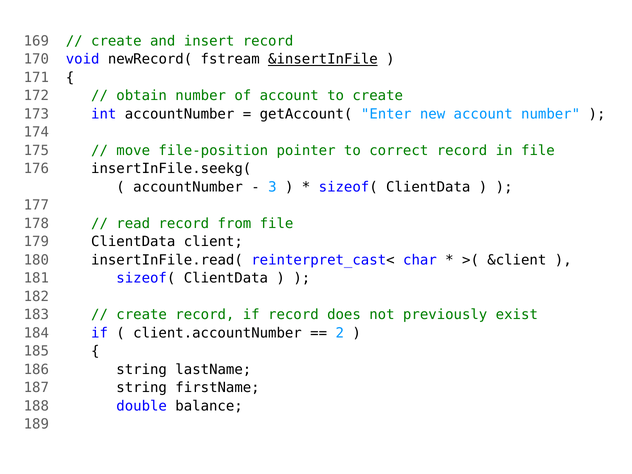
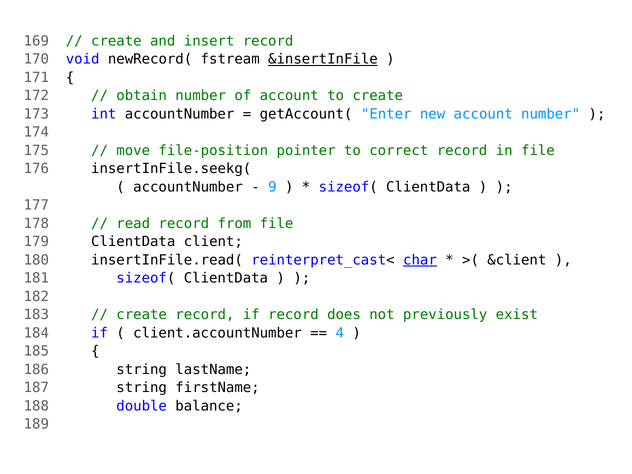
3: 3 -> 9 (272, 187)
char underline: none -> present (420, 260)
2: 2 -> 4 (340, 333)
